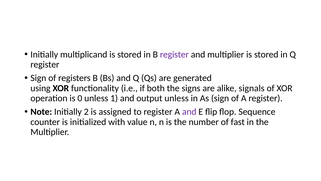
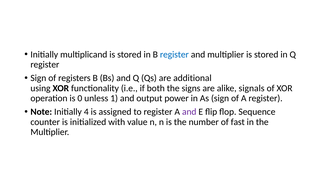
register colour: purple -> blue (174, 54)
generated: generated -> additional (192, 78)
output unless: unless -> power (177, 98)
2: 2 -> 4 (86, 112)
